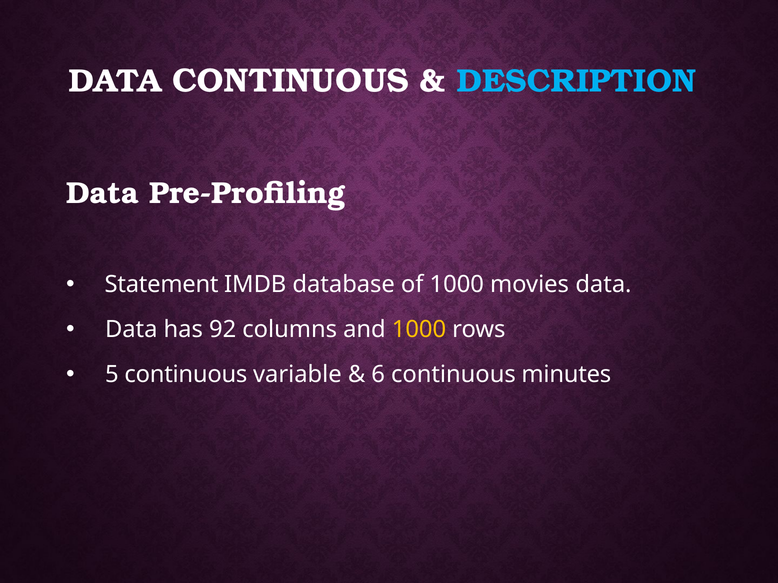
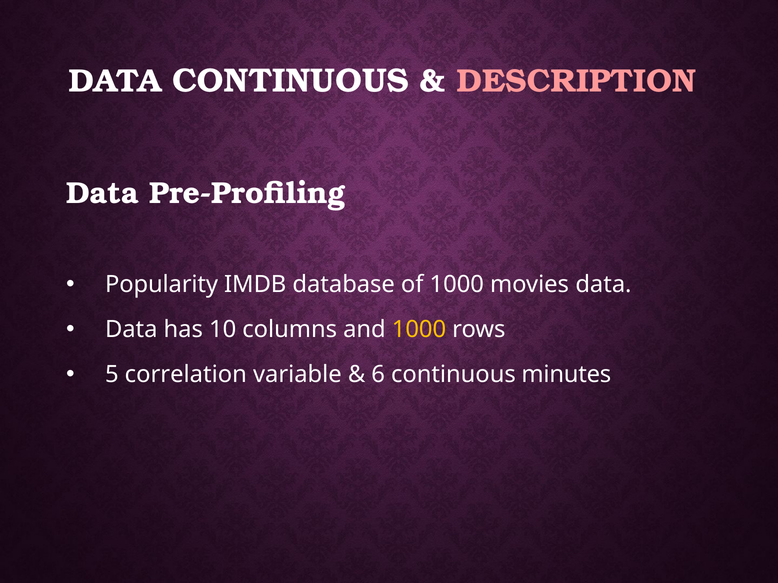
DESCRIPTION colour: light blue -> pink (576, 81)
Statement: Statement -> Popularity (162, 285)
92: 92 -> 10 (223, 330)
5 continuous: continuous -> correlation (186, 375)
